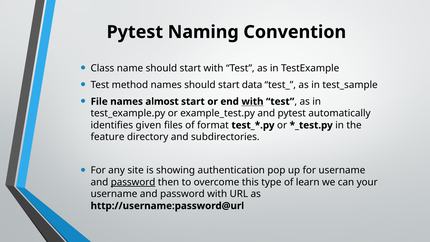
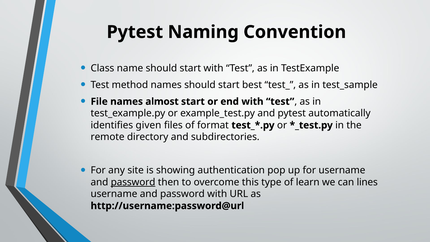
data: data -> best (252, 85)
with underline: present -> none (252, 102)
feature: feature -> remote (108, 137)
your: your -> lines (367, 182)
